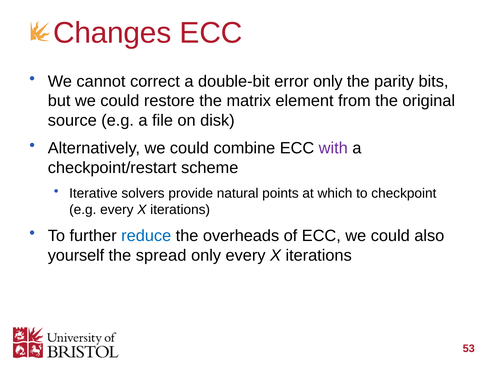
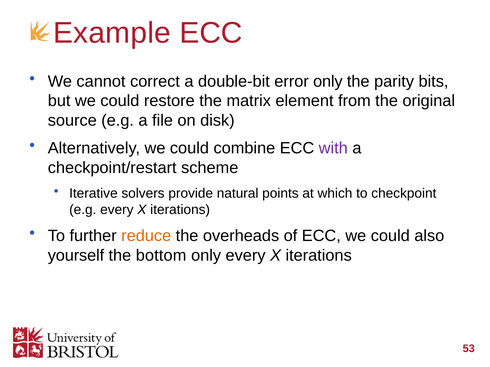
Changes: Changes -> Example (112, 33)
reduce colour: blue -> orange (146, 236)
spread: spread -> bottom (161, 256)
